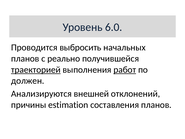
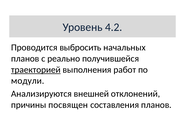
6.0: 6.0 -> 4.2 (114, 27)
работ underline: present -> none (125, 70)
должен: должен -> модули (28, 81)
estimation: estimation -> посвящен (68, 105)
